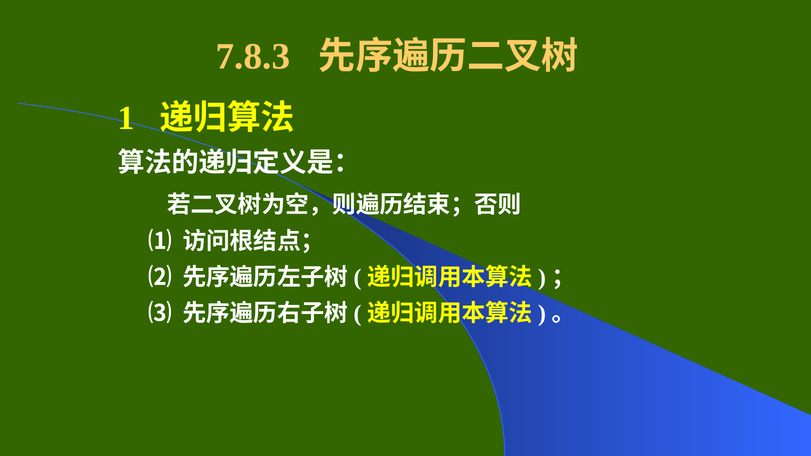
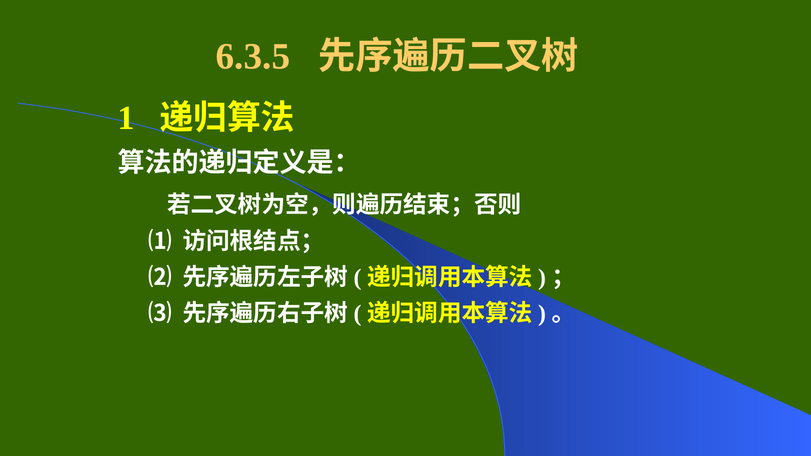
7.8.3: 7.8.3 -> 6.3.5 (253, 57)
